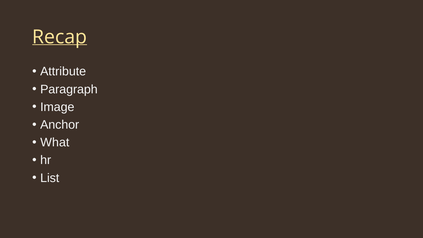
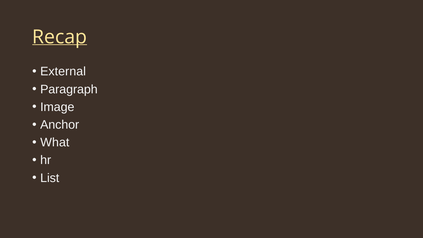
Attribute: Attribute -> External (63, 72)
